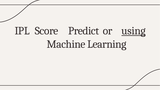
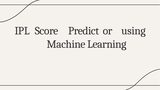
using underline: present -> none (134, 31)
